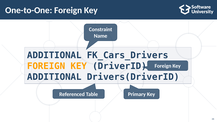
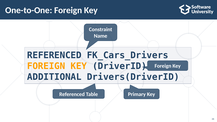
ADDITIONAL: ADDITIONAL -> REFERENCED (54, 55)
